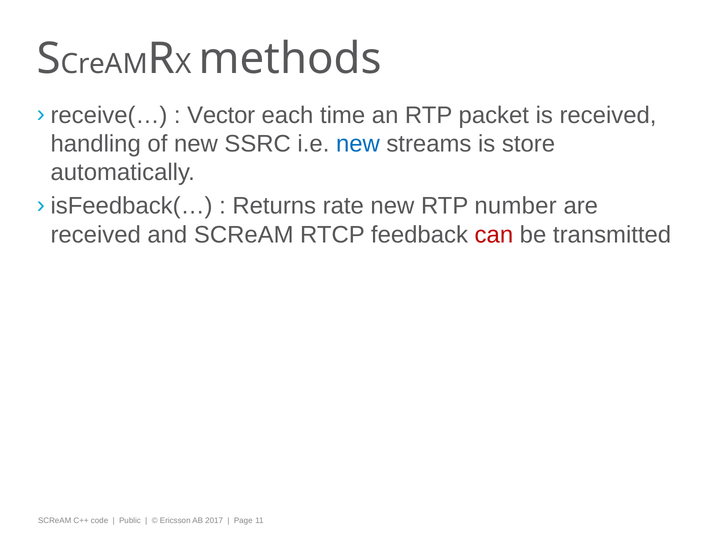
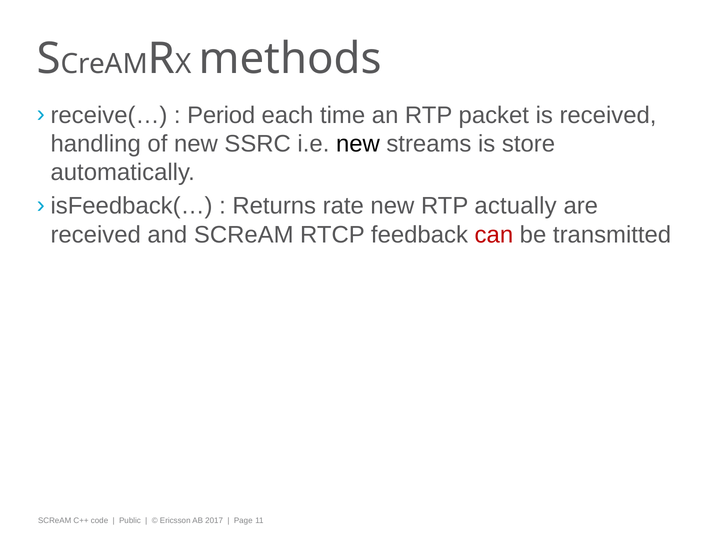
Vector: Vector -> Period (221, 115)
new colour: blue -> black (358, 144)
number: number -> actually (516, 206)
